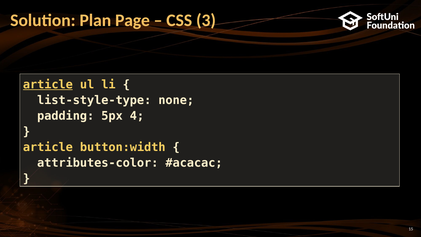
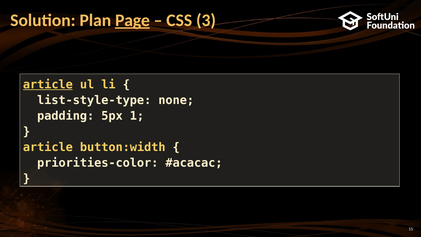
Page underline: none -> present (132, 20)
4: 4 -> 1 (137, 116)
attributes-color: attributes-color -> priorities-color (98, 163)
